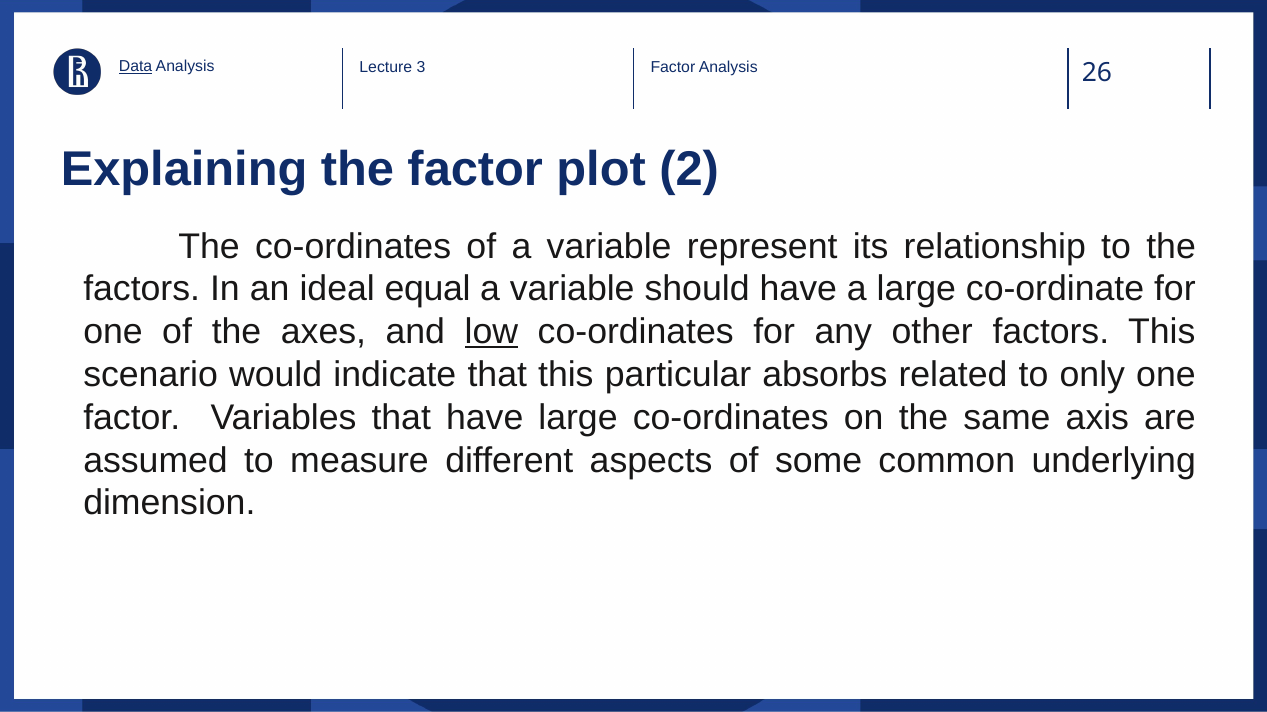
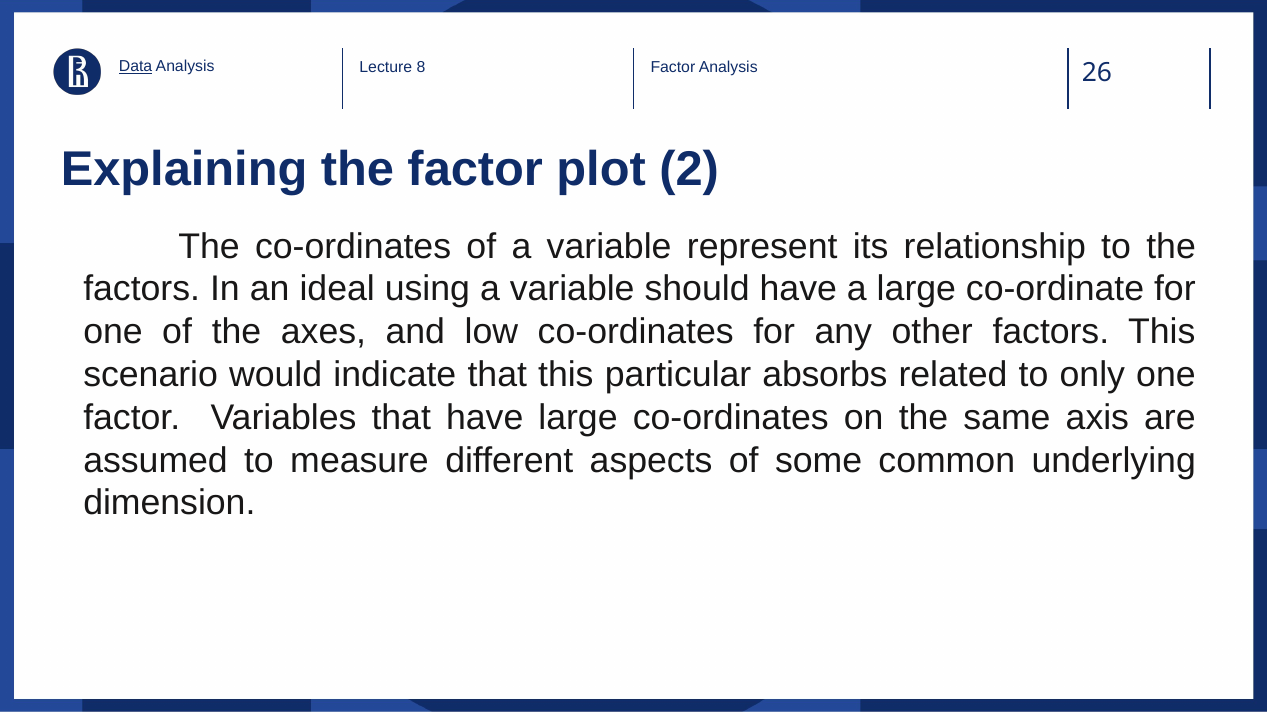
3: 3 -> 8 (421, 68)
equal: equal -> using (427, 290)
low underline: present -> none (491, 332)
